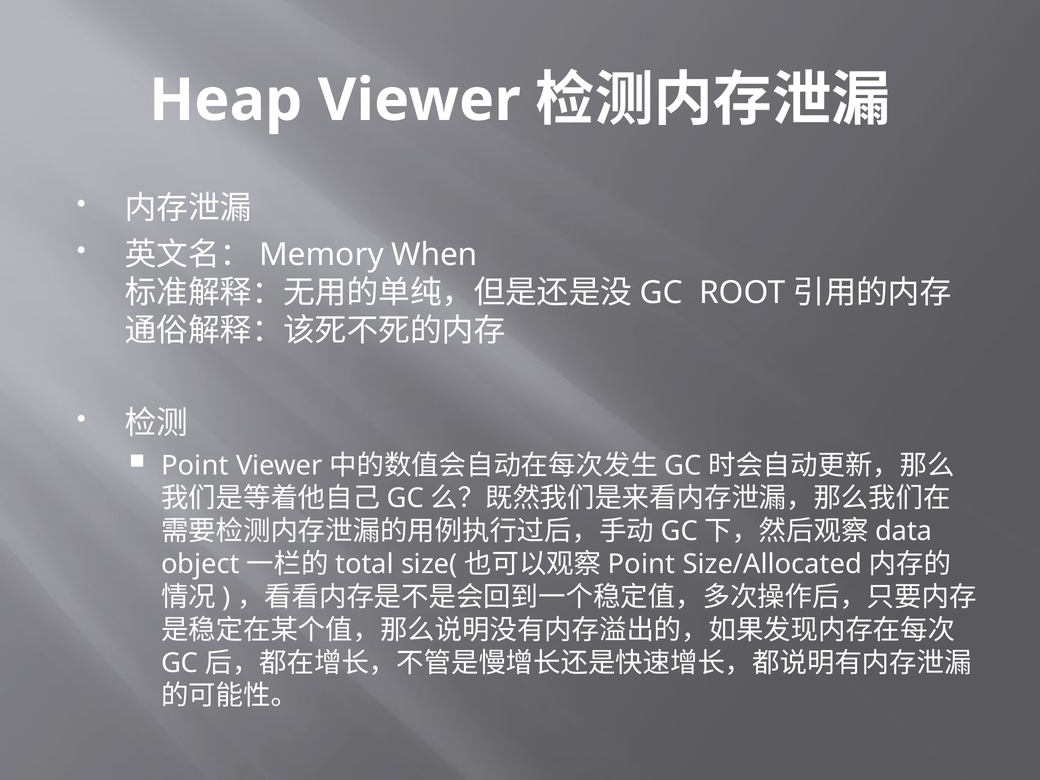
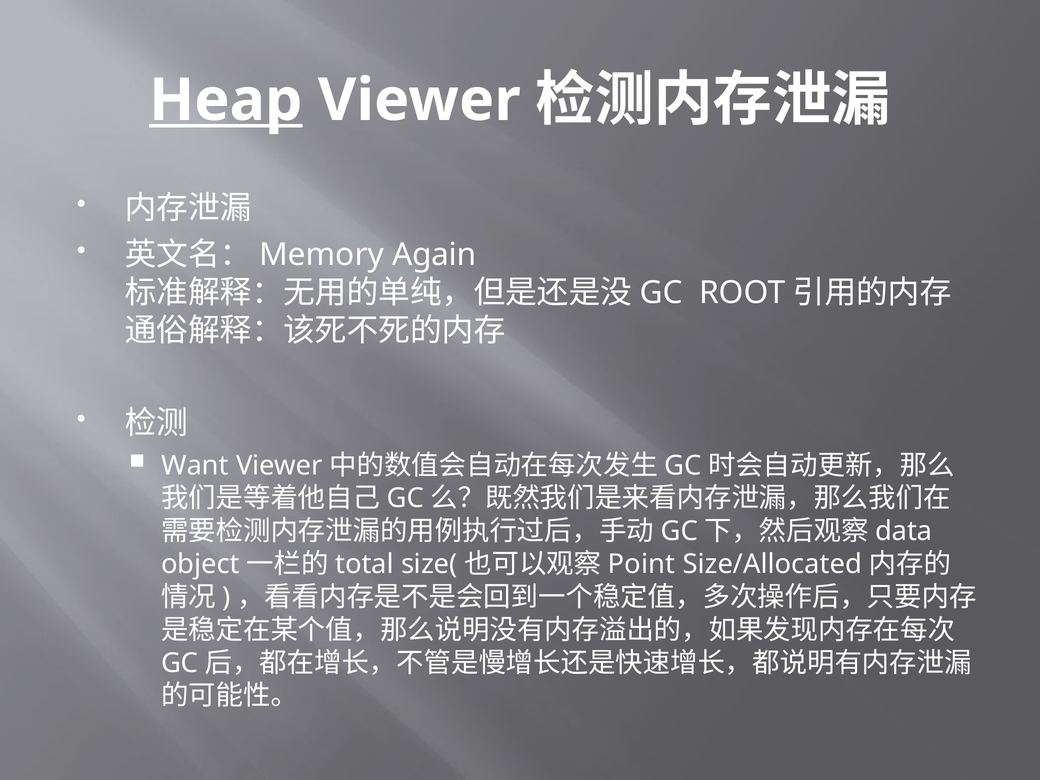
Heap underline: none -> present (226, 100)
When: When -> Again (434, 255)
Point: Point -> Want (195, 465)
